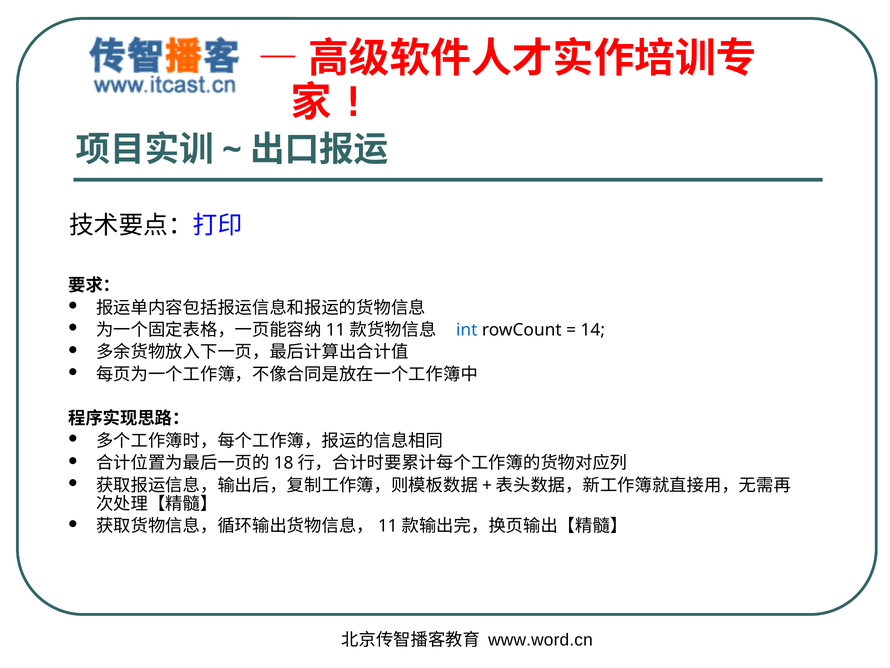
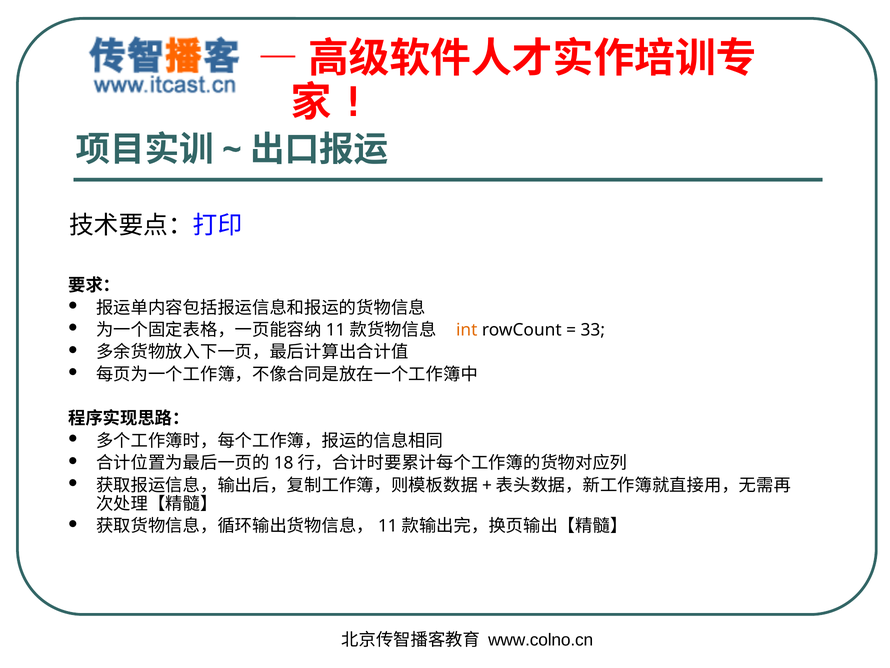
int colour: blue -> orange (467, 330)
14: 14 -> 33 (593, 330)
www.word.cn: www.word.cn -> www.colno.cn (541, 639)
